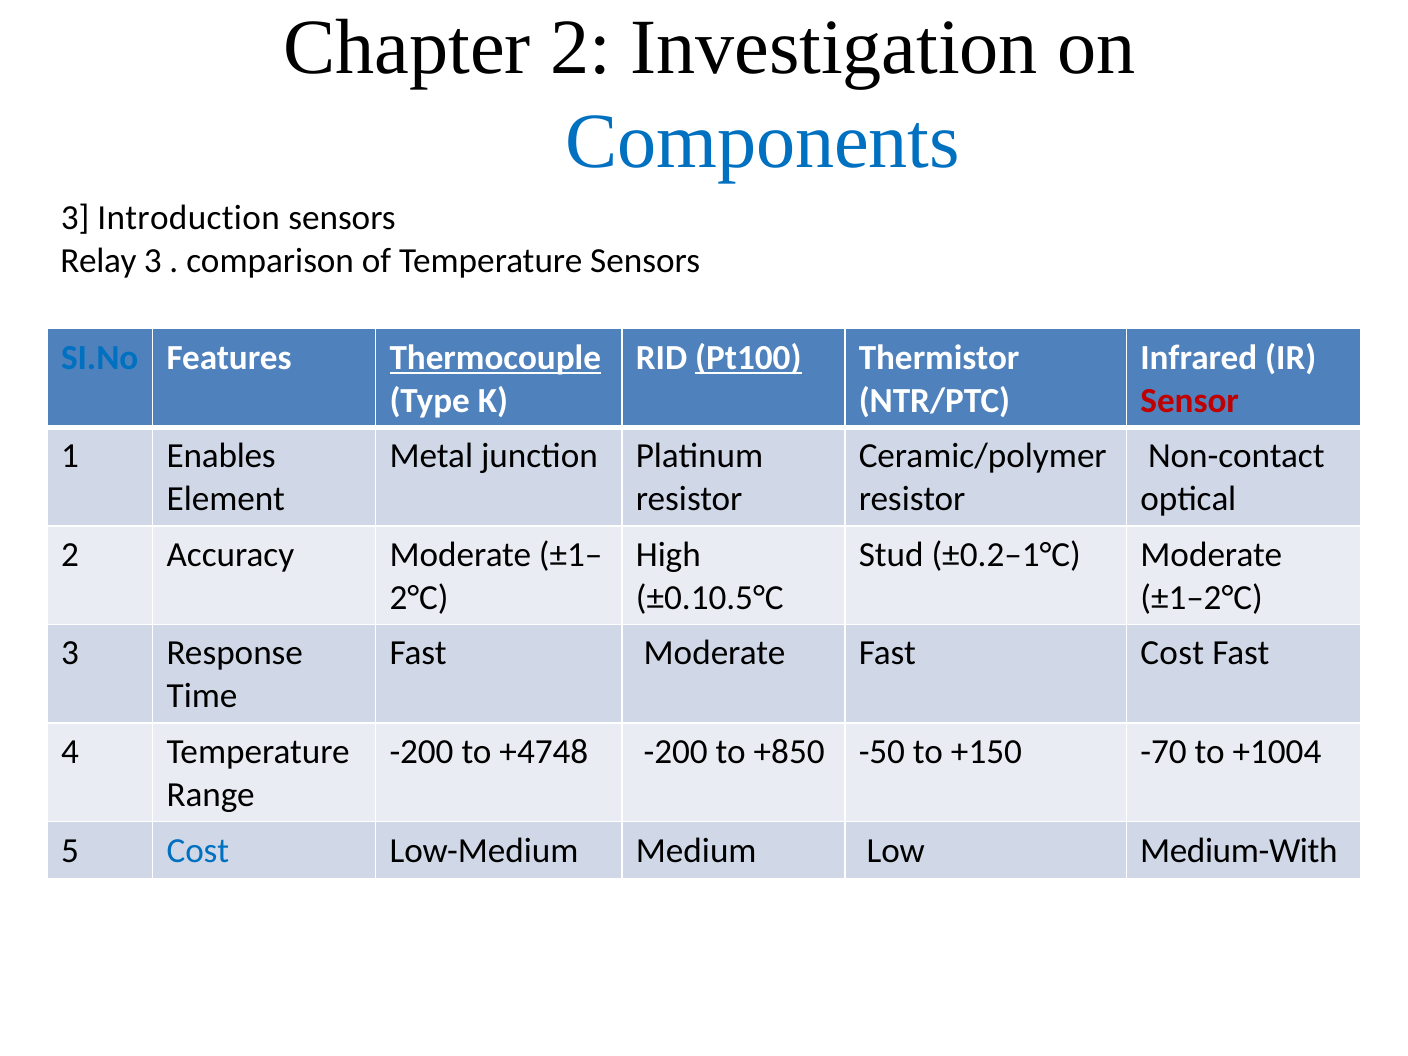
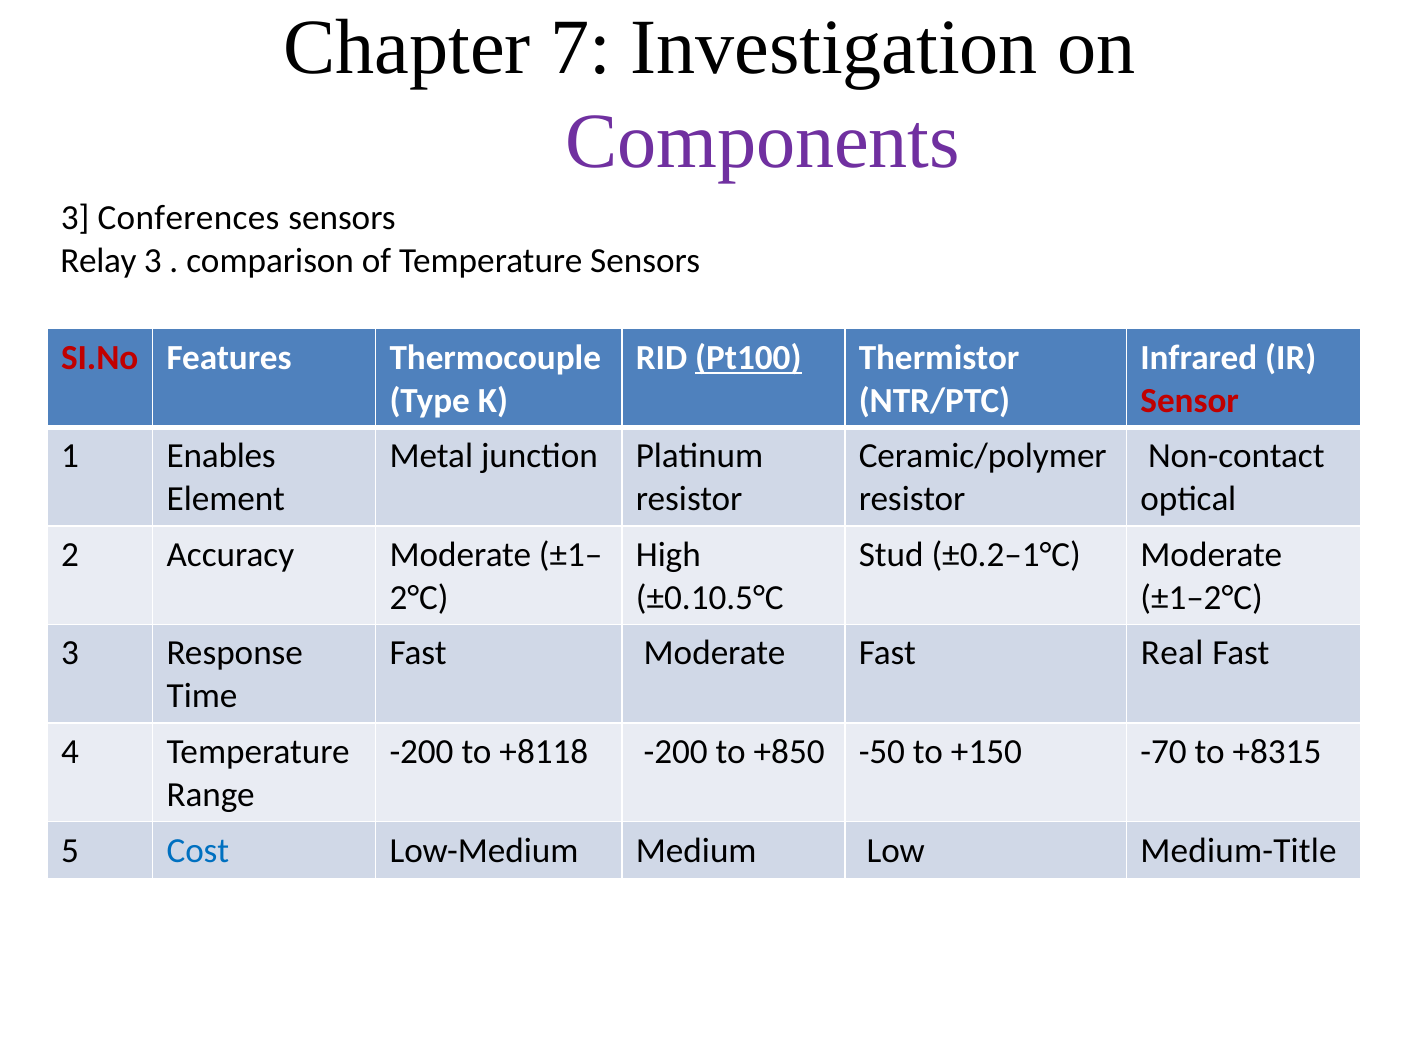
Chapter 2: 2 -> 7 (581, 48)
Components colour: blue -> purple (763, 141)
Introduction: Introduction -> Conferences (189, 218)
SI.No colour: blue -> red (100, 358)
Thermocouple underline: present -> none (495, 358)
Fast Cost: Cost -> Real (1172, 653)
+4748: +4748 -> +8118 (544, 752)
+1004: +1004 -> +8315 (1277, 752)
Medium-With: Medium-With -> Medium-Title (1239, 851)
